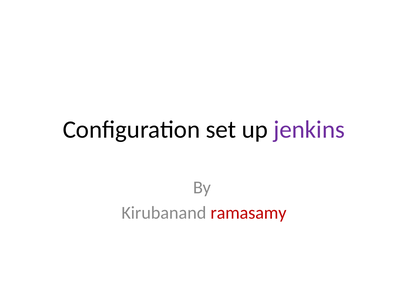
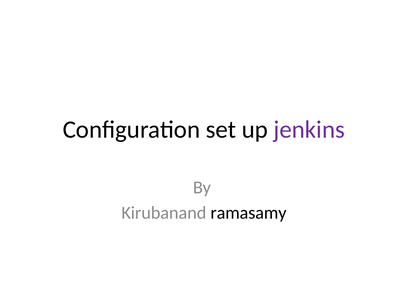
ramasamy colour: red -> black (248, 213)
